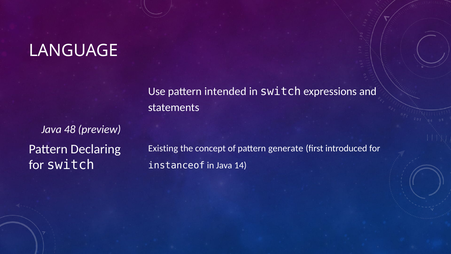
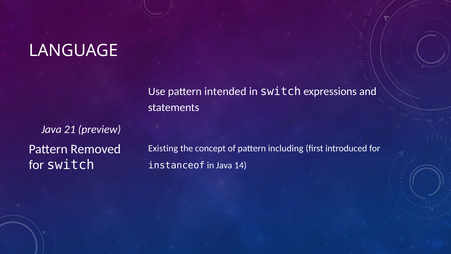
48: 48 -> 21 (70, 129)
Declaring: Declaring -> Removed (96, 149)
generate: generate -> including (286, 148)
